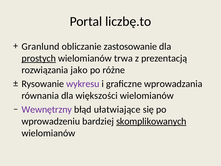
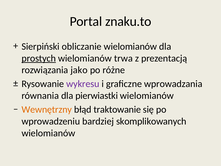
liczbę.to: liczbę.to -> znaku.to (128, 21)
Granlund: Granlund -> Sierpiński (41, 46)
obliczanie zastosowanie: zastosowanie -> wielomianów (130, 46)
większości: większości -> pierwiastki (97, 96)
Wewnętrzny colour: purple -> orange (47, 109)
ułatwiające: ułatwiające -> traktowanie (117, 109)
skomplikowanych underline: present -> none (151, 121)
